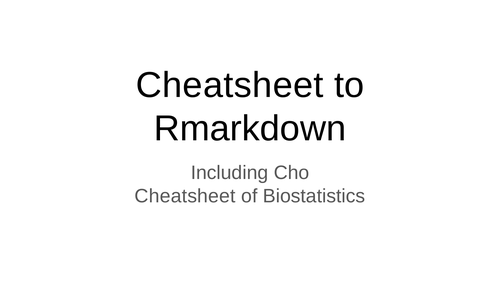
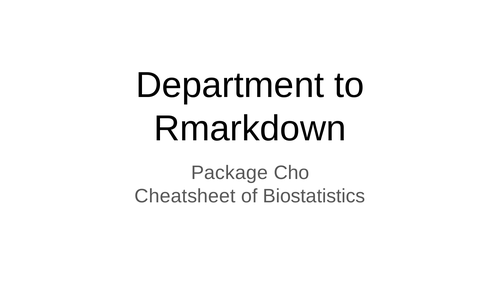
Cheatsheet: Cheatsheet -> Department (230, 85)
Including: Including -> Package (229, 173)
